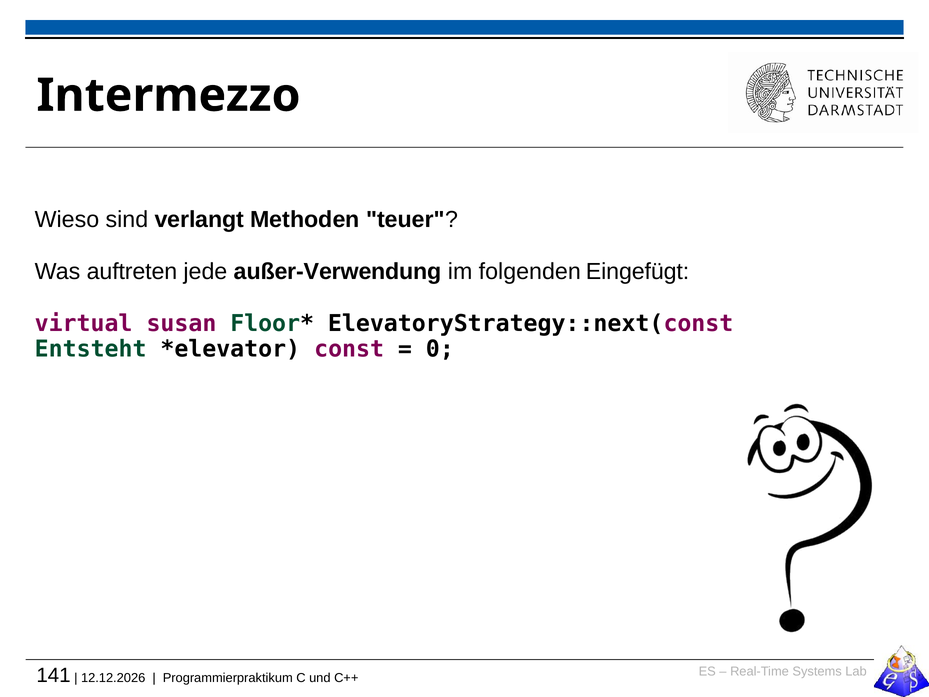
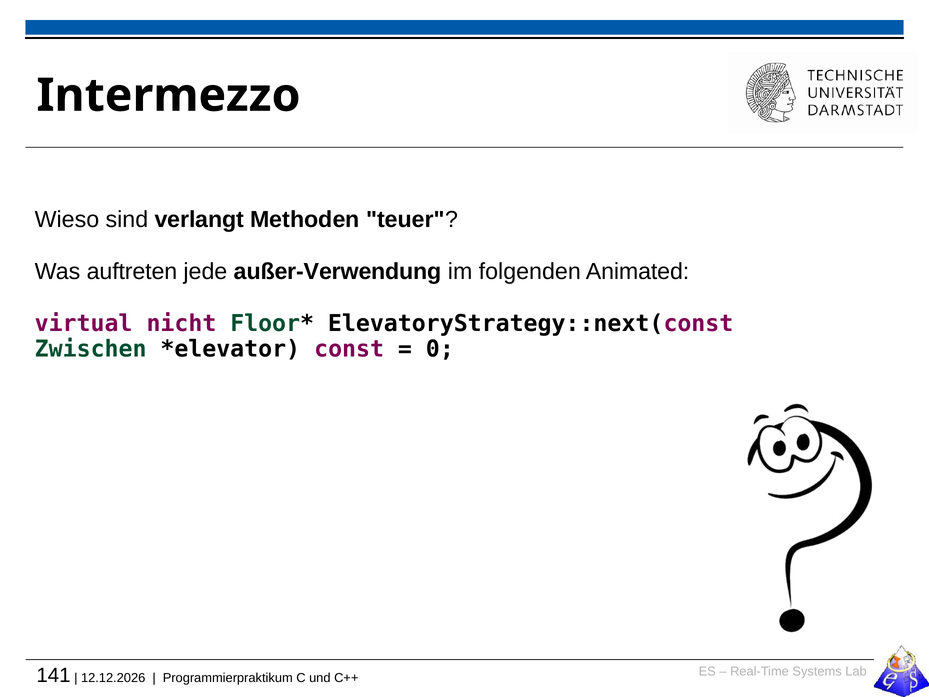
Eingefügt: Eingefügt -> Animated (638, 271)
susan: susan -> nicht (181, 323)
Entsteht: Entsteht -> Zwischen (91, 349)
